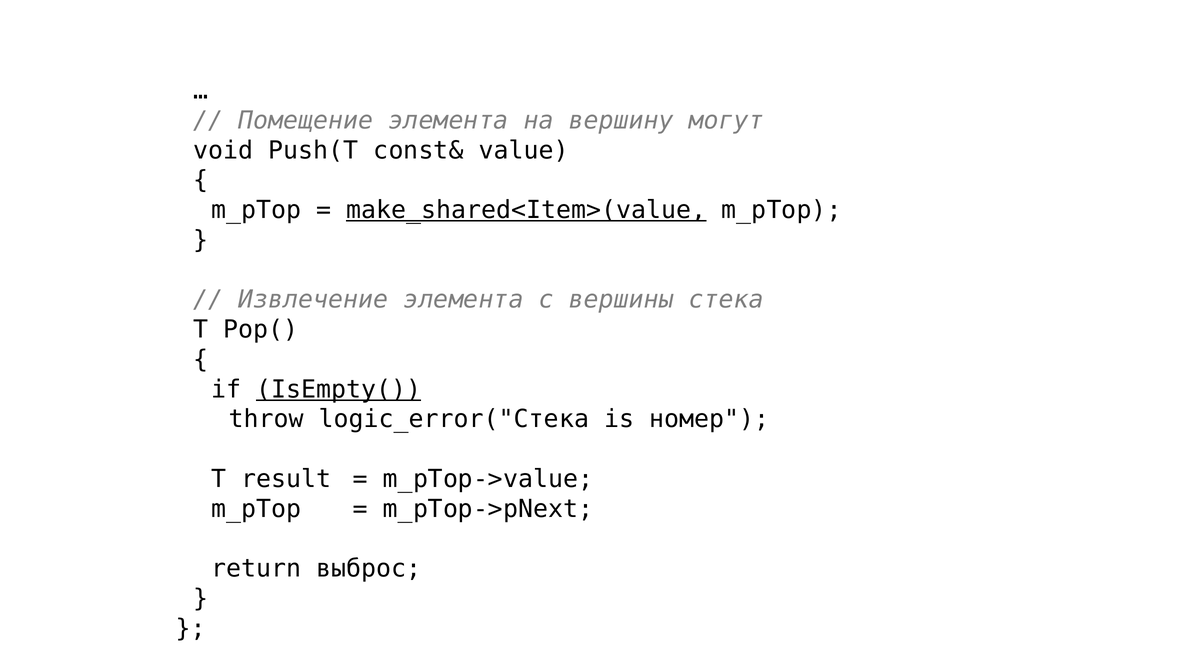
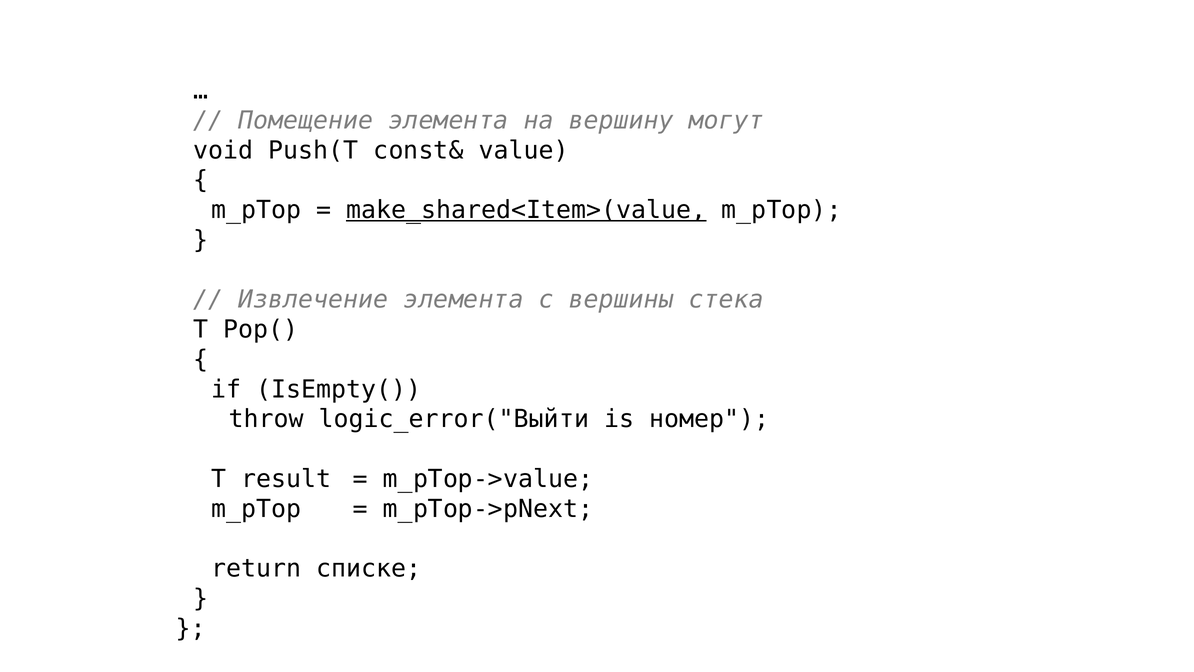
IsEmpty( underline: present -> none (339, 389)
logic_error("Стека: logic_error("Стека -> logic_error("Выйти (454, 419)
выброс: выброс -> списке (369, 568)
